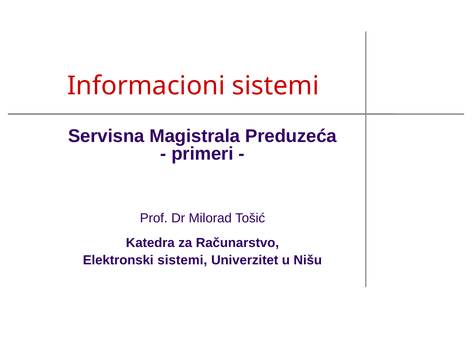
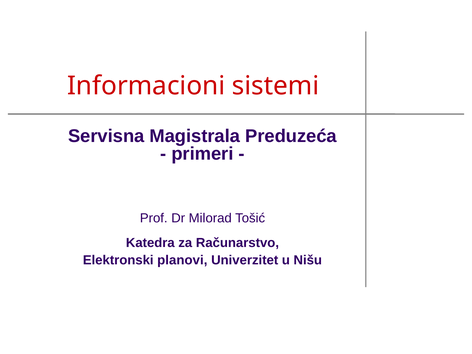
Elektronski sistemi: sistemi -> planovi (182, 260)
